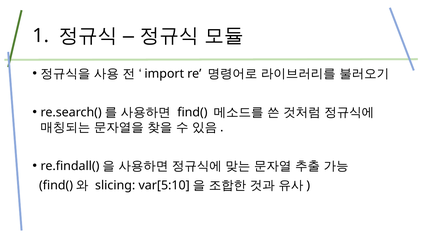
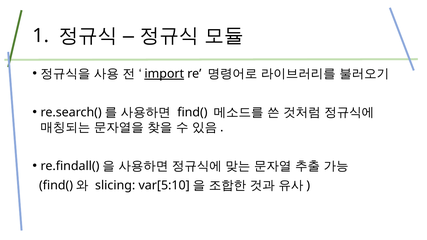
import underline: none -> present (164, 74)
